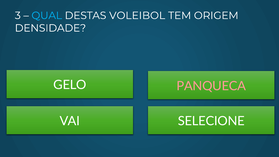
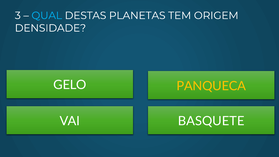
VOLEIBOL: VOLEIBOL -> PLANETAS (137, 16)
PANQUECA colour: pink -> yellow (211, 86)
SELECIONE: SELECIONE -> BASQUETE (211, 121)
